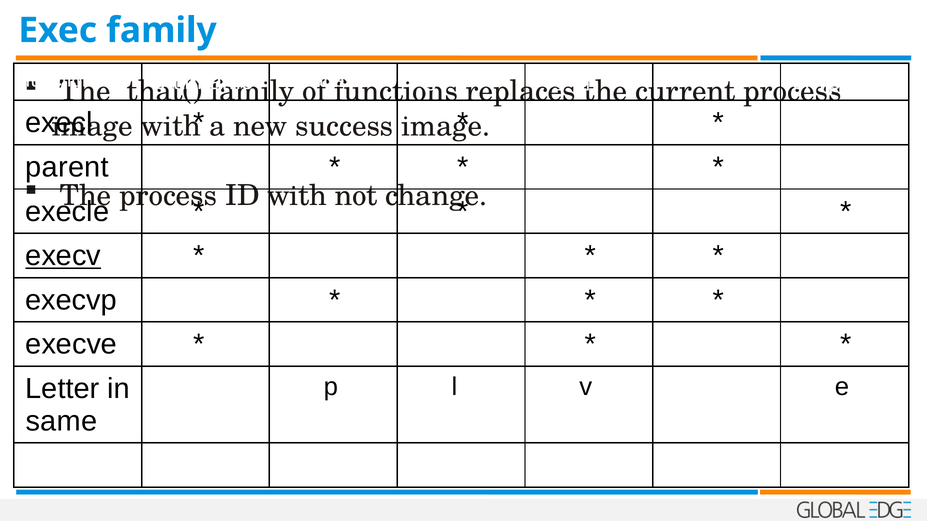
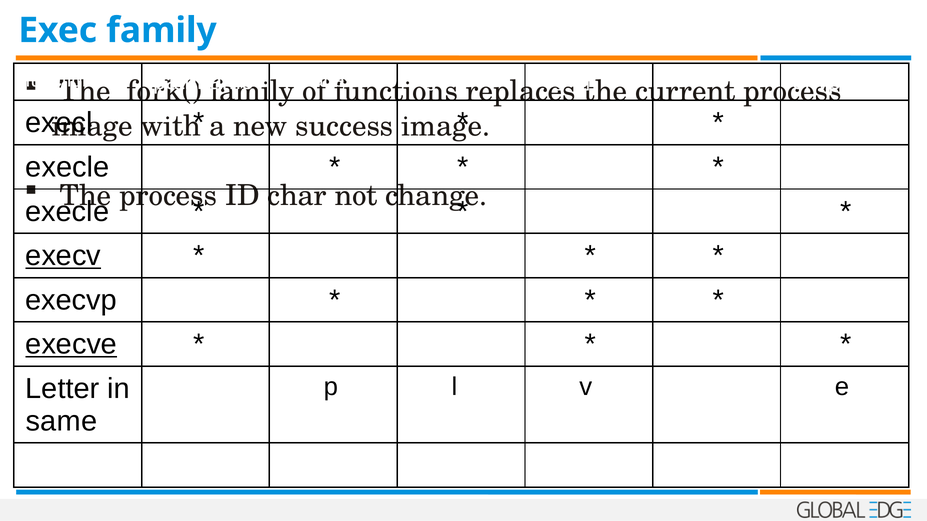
that(: that( -> fork( (164, 91)
parent: parent -> execle (67, 167)
ID with: with -> char (297, 196)
execve underline: none -> present (71, 345)
